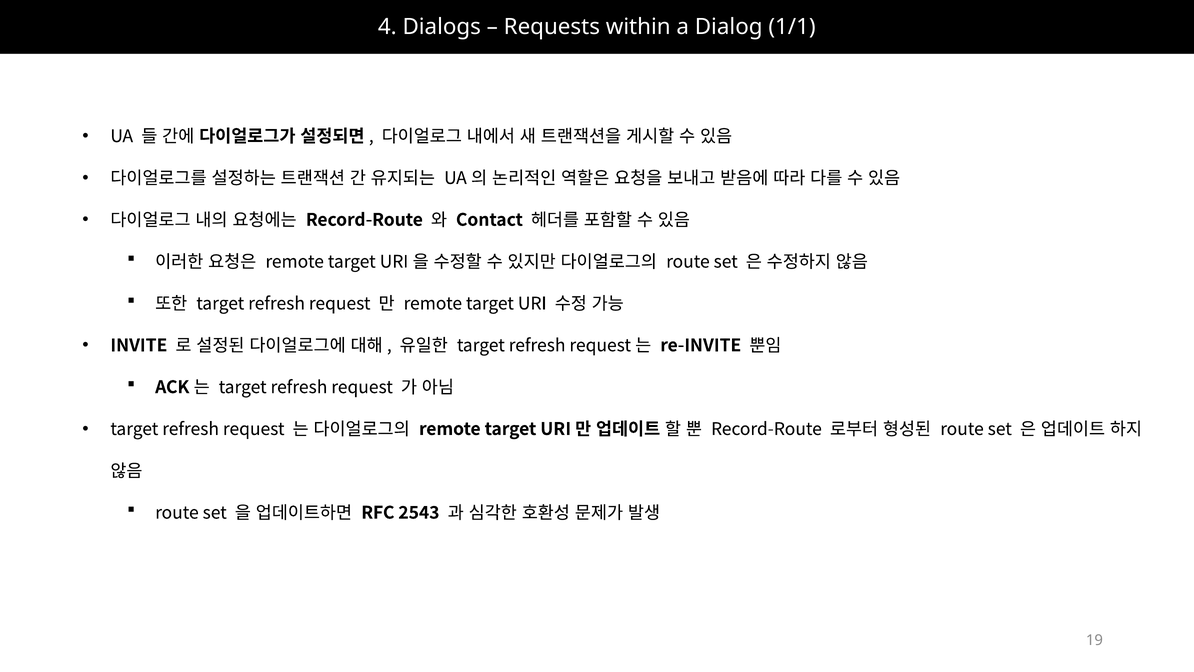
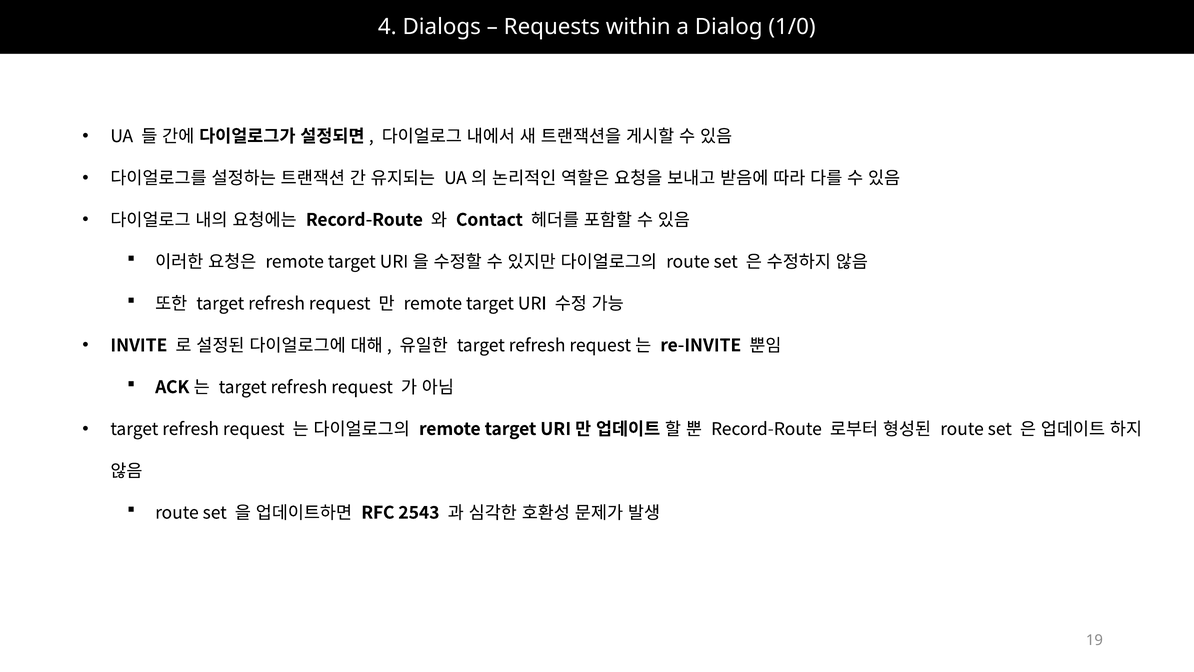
1/1: 1/1 -> 1/0 (792, 27)
